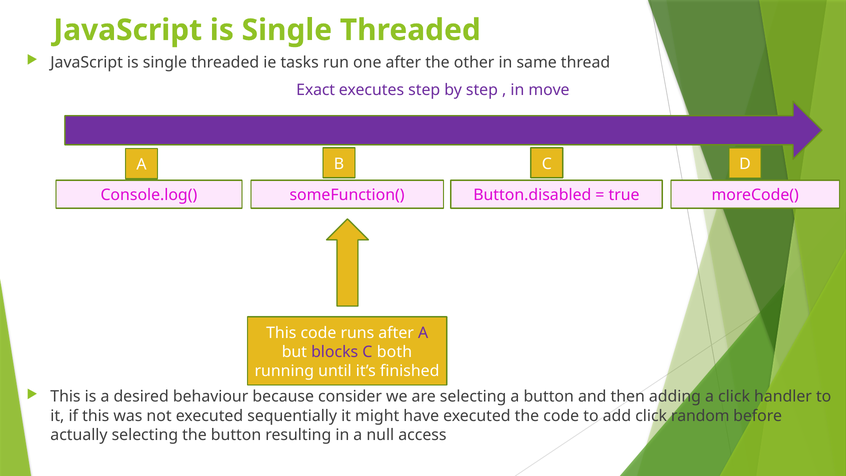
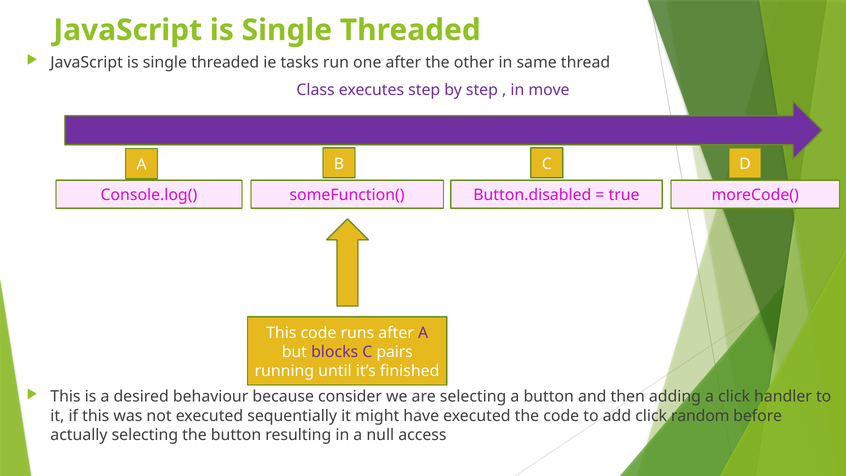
Exact: Exact -> Class (316, 90)
both: both -> pairs (395, 352)
